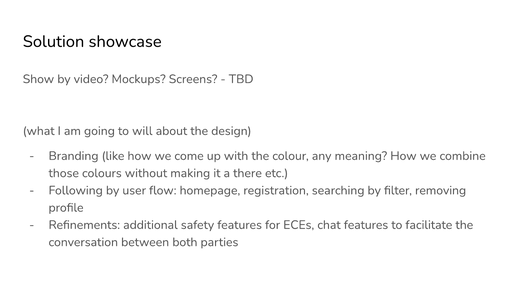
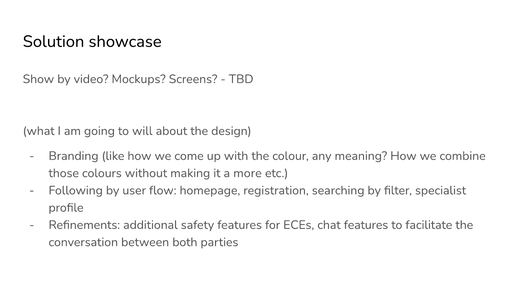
there: there -> more (247, 173)
removing: removing -> specialist (441, 191)
